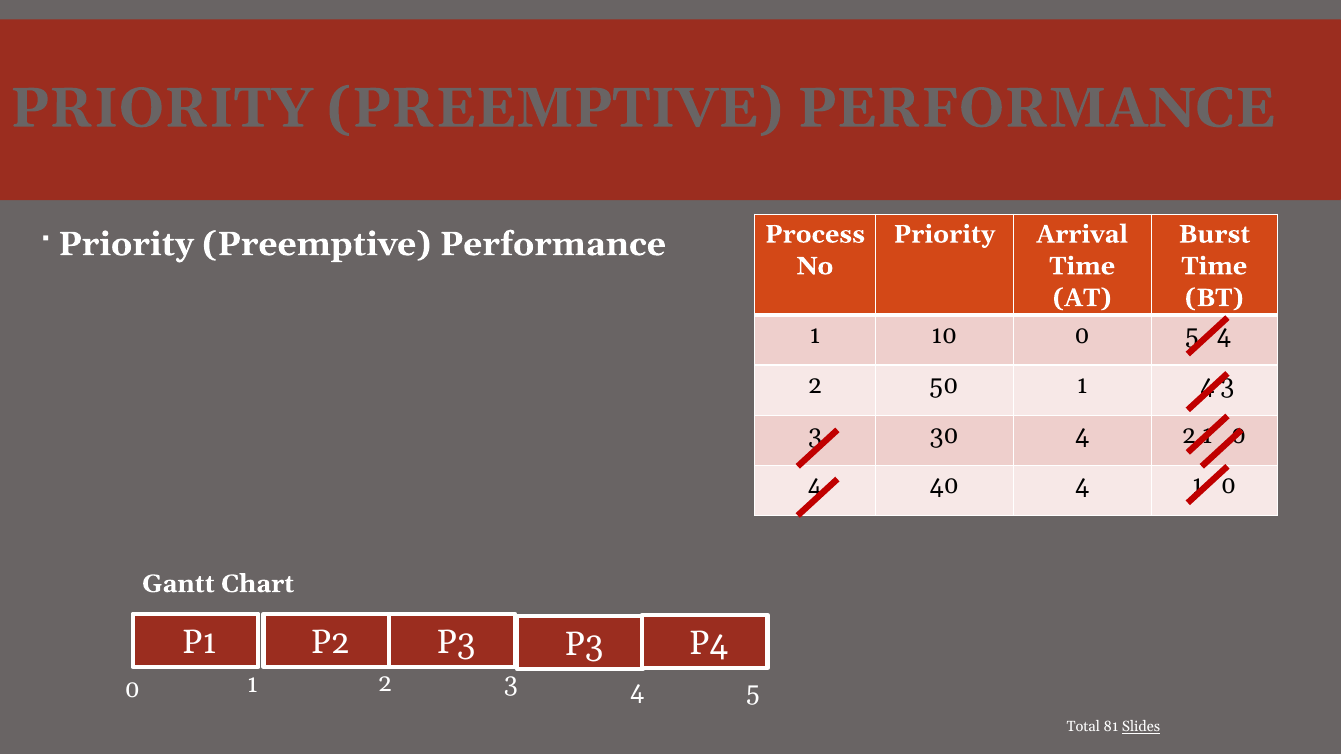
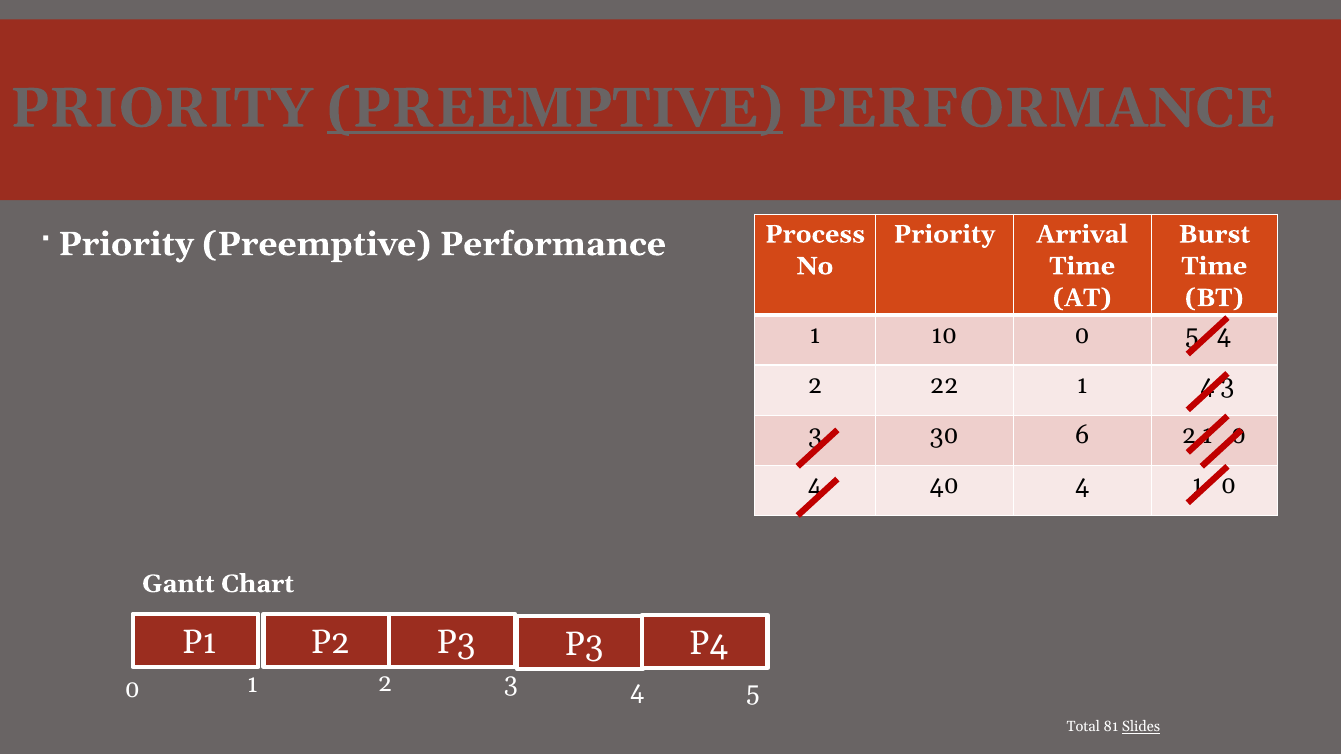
PREEMPTIVE underline: none -> present (555, 108)
50: 50 -> 22 (944, 385)
30 4: 4 -> 6 (1082, 435)
